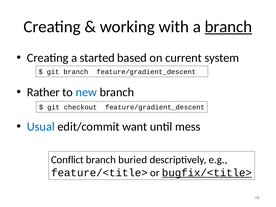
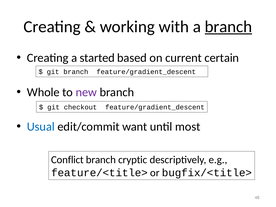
system: system -> certain (222, 58)
Rather: Rather -> Whole (43, 92)
new colour: blue -> purple (86, 92)
mess: mess -> most (188, 127)
buried: buried -> cryptic (133, 160)
bugfix/<title> underline: present -> none (207, 173)
